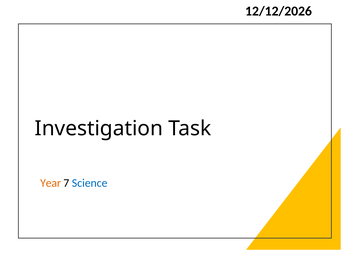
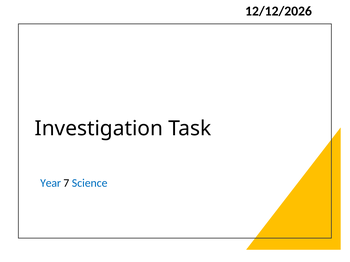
Year colour: orange -> blue (51, 183)
